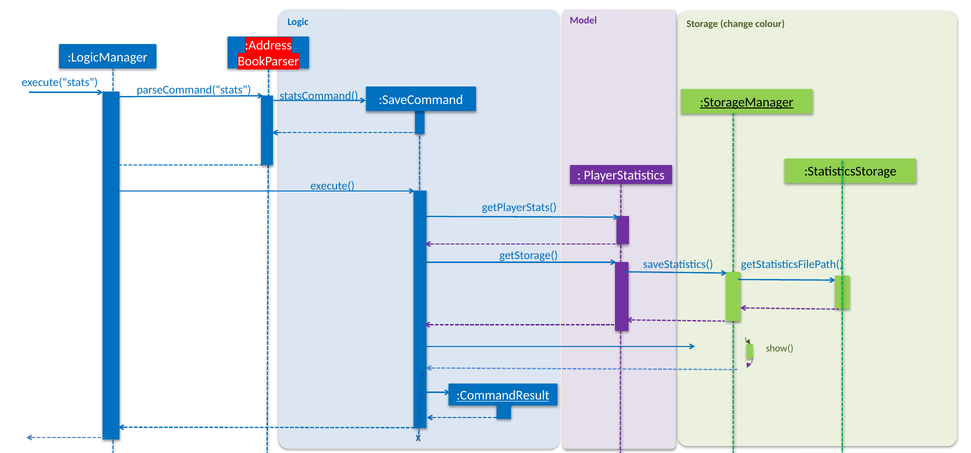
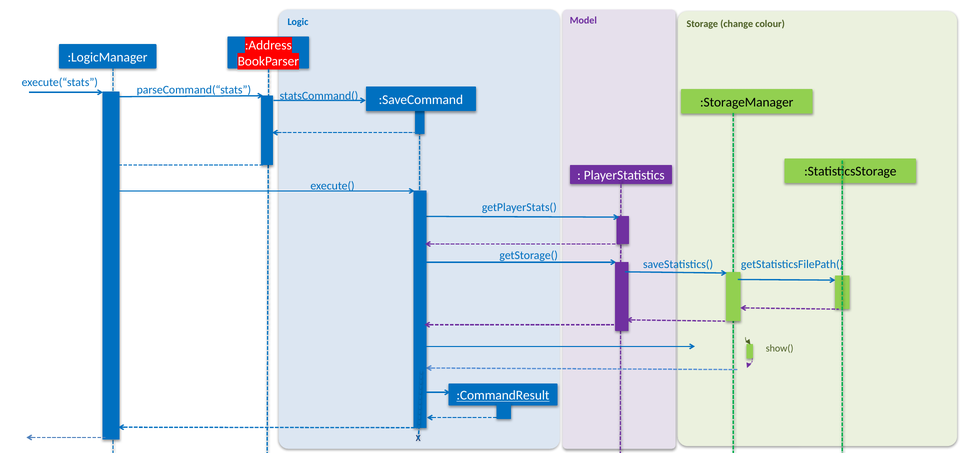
:StorageManager underline: present -> none (747, 102)
